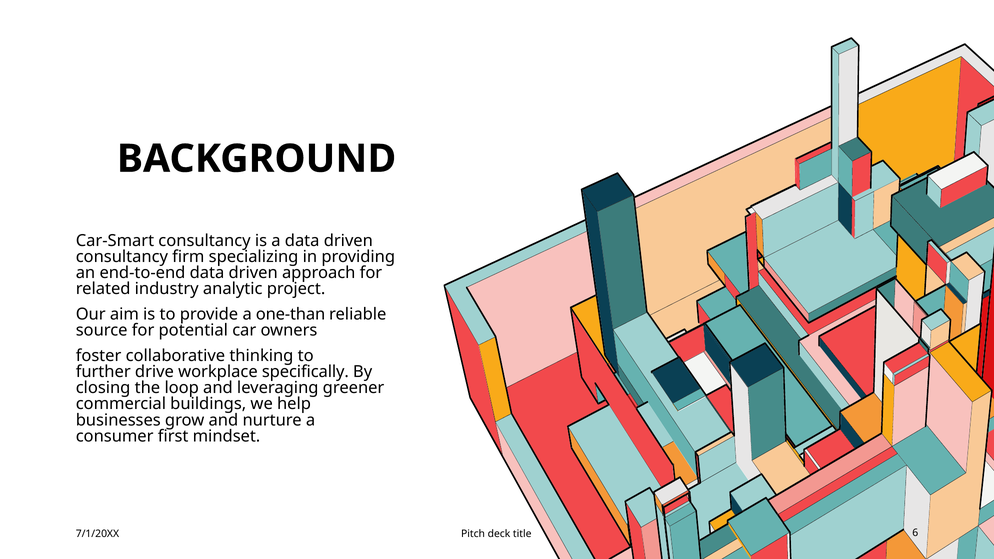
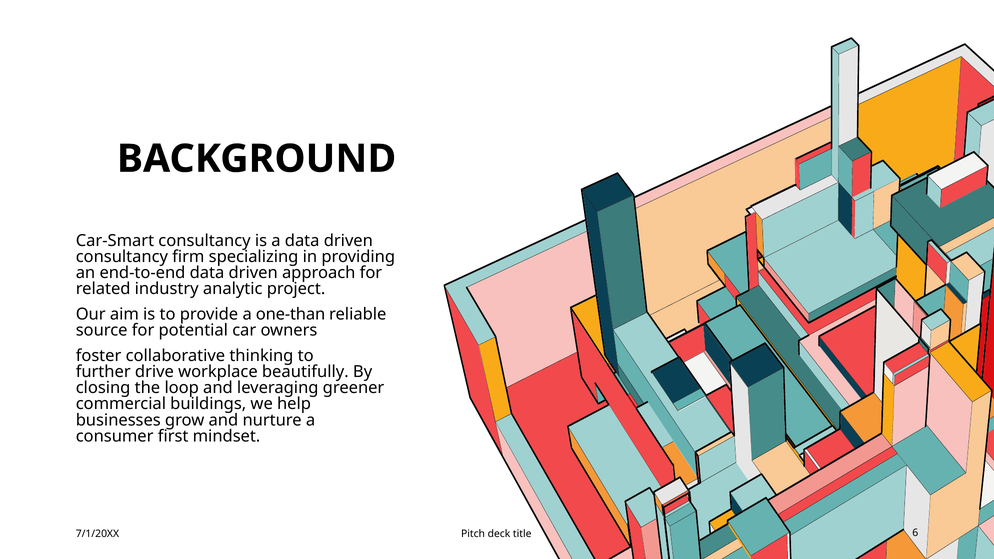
specifically: specifically -> beautifully (305, 372)
